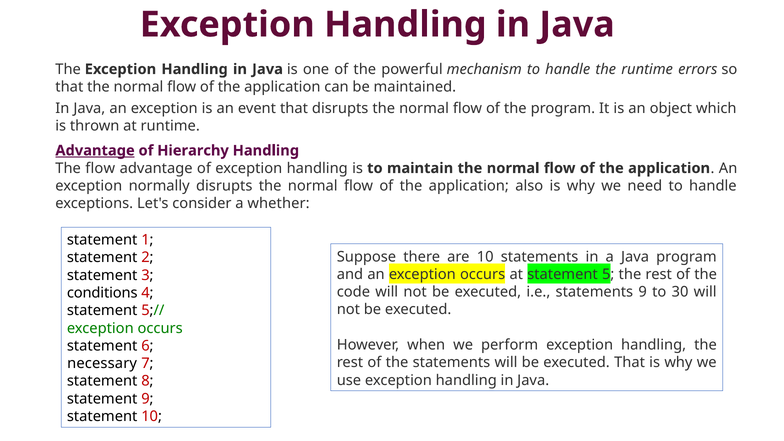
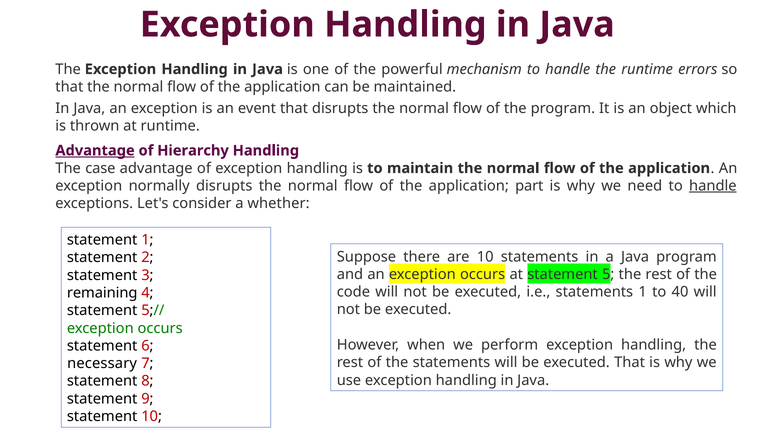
The flow: flow -> case (100, 168)
also: also -> part (529, 186)
handle underline: none -> present (713, 186)
statements 9: 9 -> 1 (643, 292)
30: 30 -> 40 (680, 292)
conditions: conditions -> remaining (102, 293)
